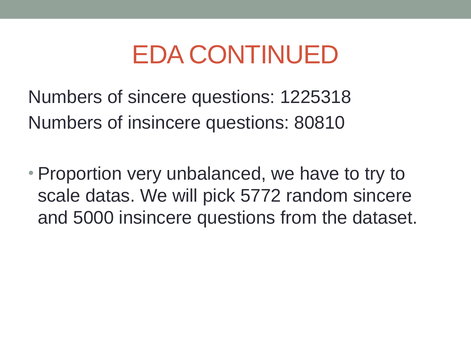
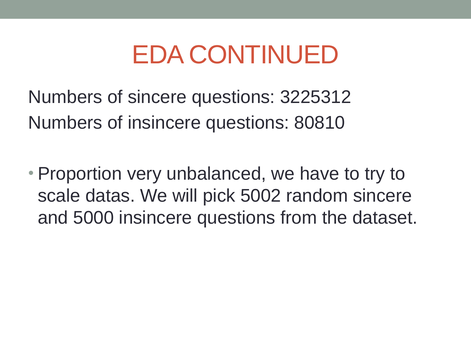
1225318: 1225318 -> 3225312 (316, 97)
5772: 5772 -> 5002 (261, 196)
